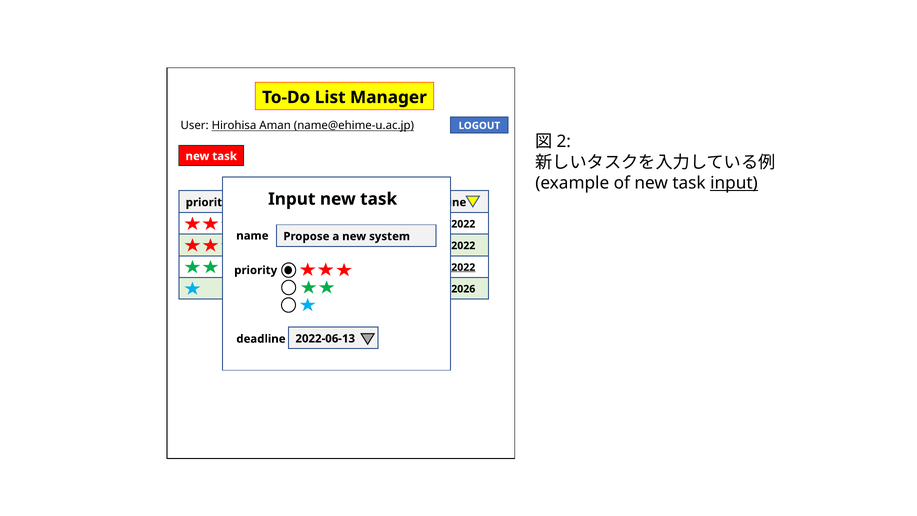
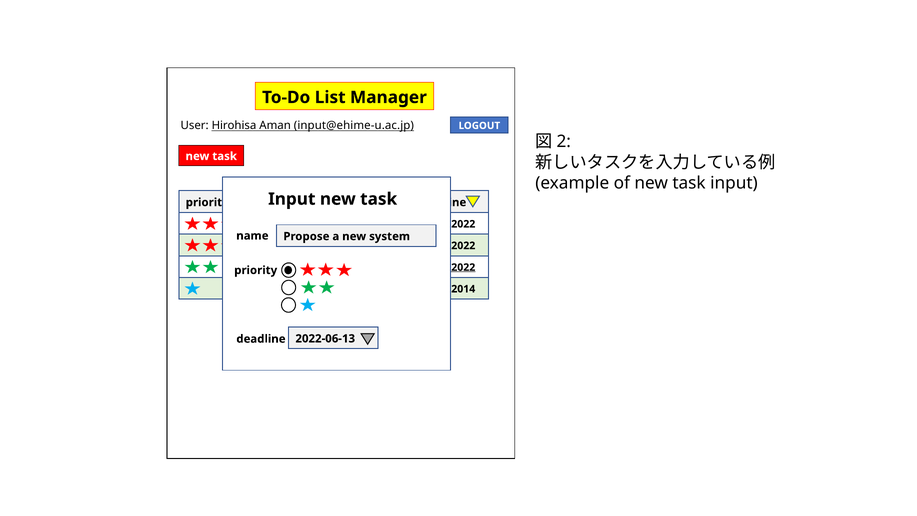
name@ehime-u.ac.jp: name@ehime-u.ac.jp -> input@ehime-u.ac.jp (354, 126)
input underline: present -> none (734, 183)
2026: 2026 -> 2014 (463, 289)
